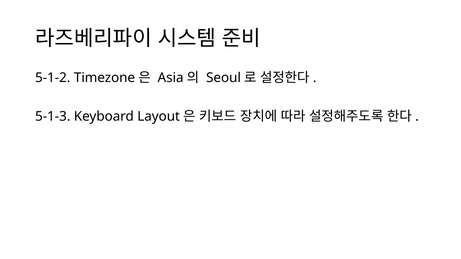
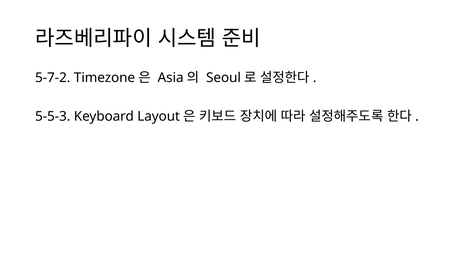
5-1-2: 5-1-2 -> 5-7-2 (53, 78)
5-1-3: 5-1-3 -> 5-5-3 (53, 117)
